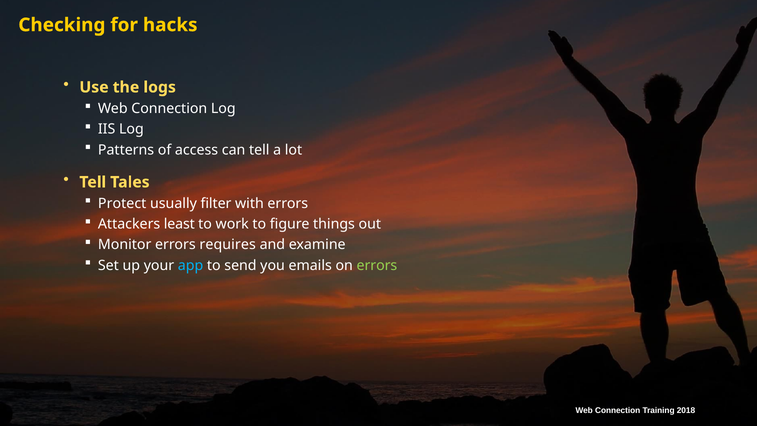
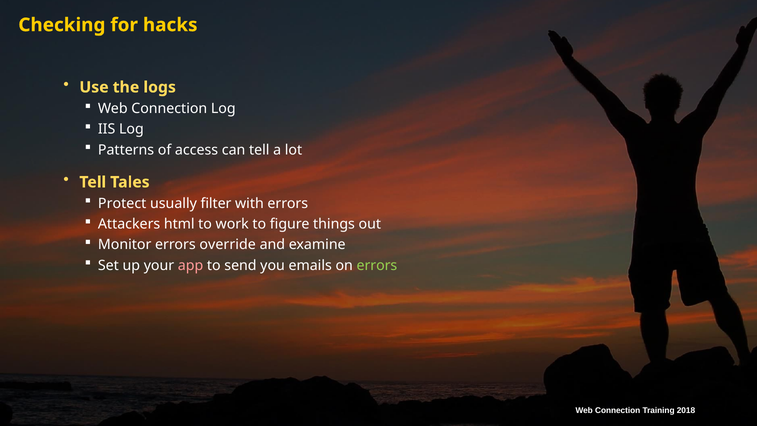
least: least -> html (179, 224)
requires: requires -> override (228, 245)
app colour: light blue -> pink (191, 265)
